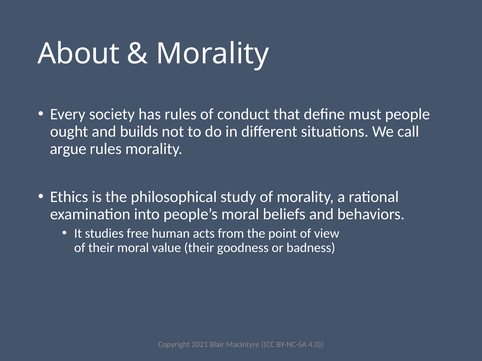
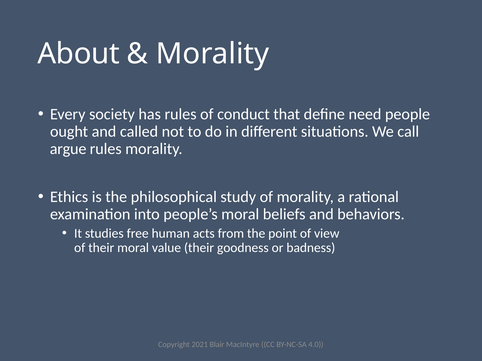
must: must -> need (365, 114)
builds: builds -> called (139, 132)
